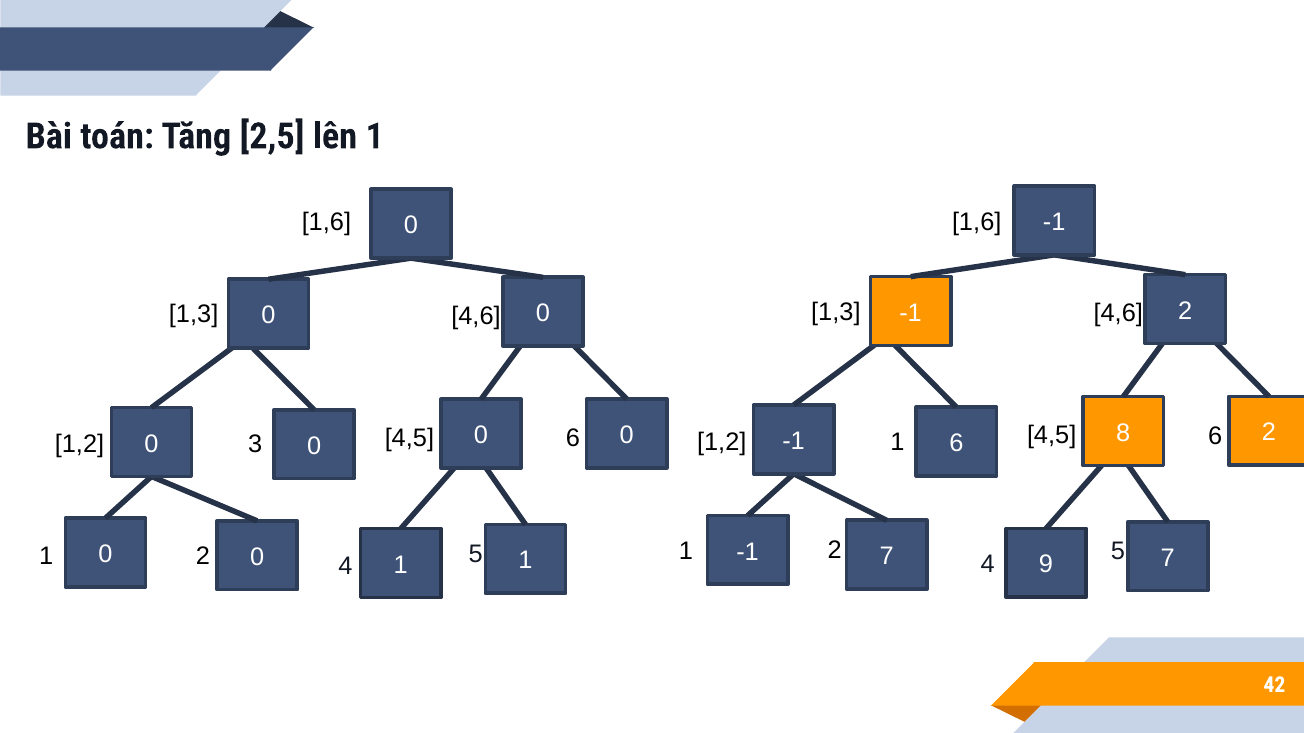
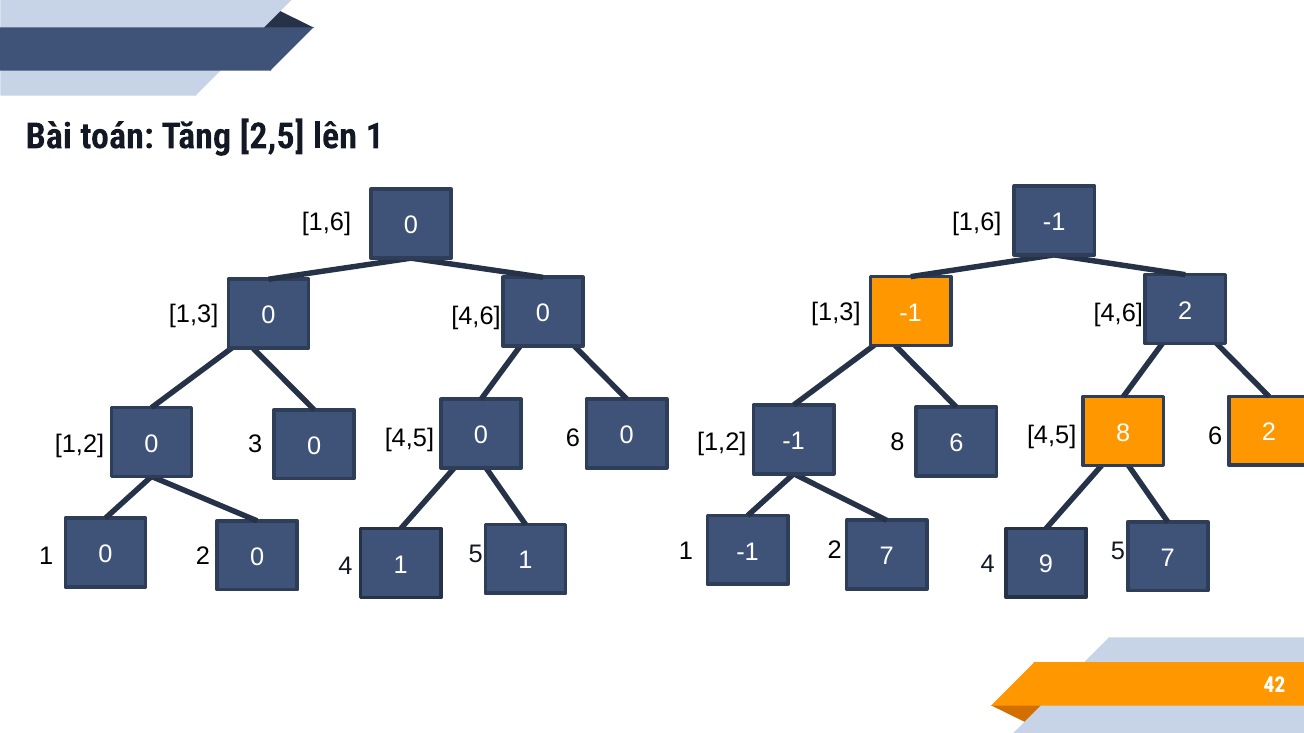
1,2 1: 1 -> 8 (897, 442)
